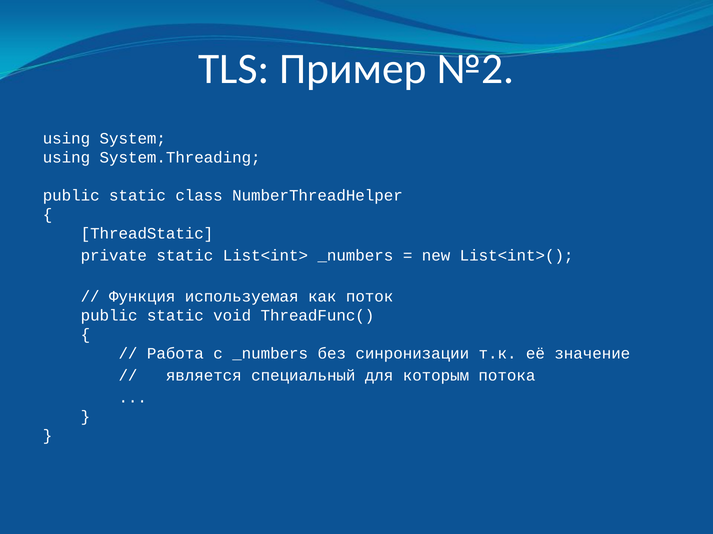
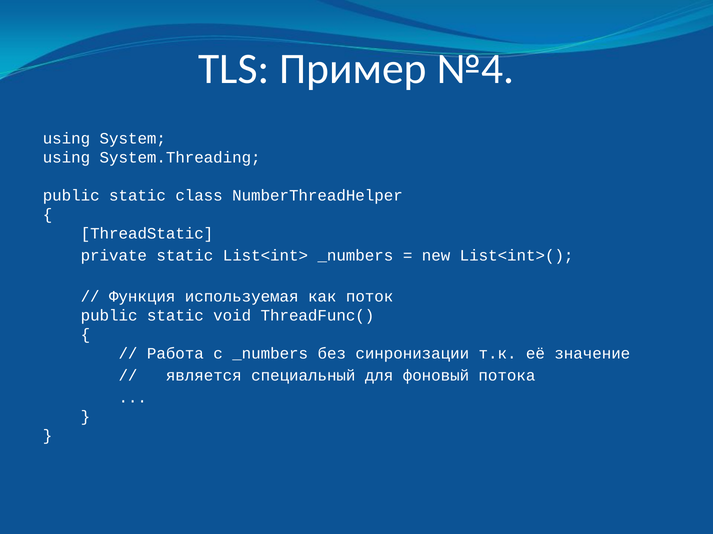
№2: №2 -> №4 (476, 69)
которым: которым -> фоновый (436, 376)
